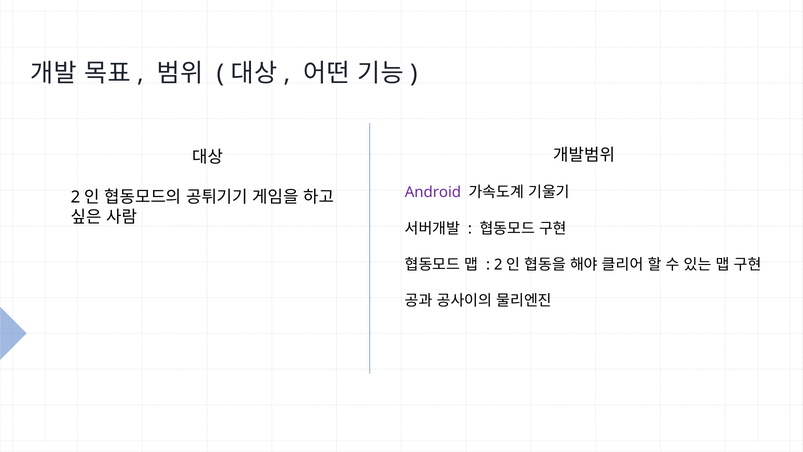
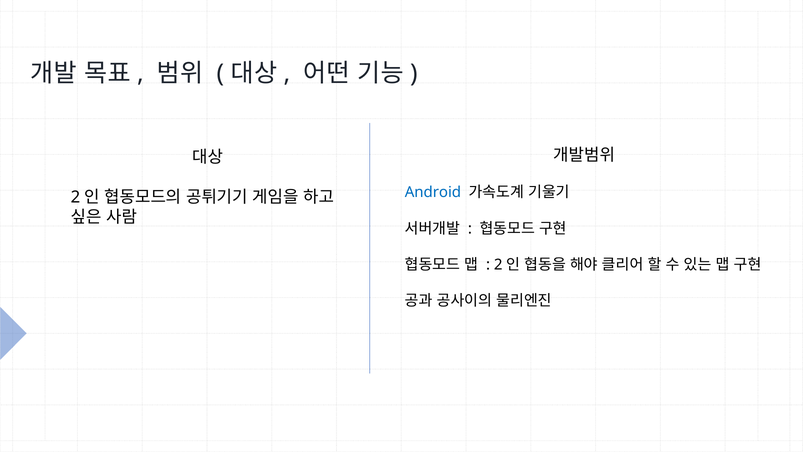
Android colour: purple -> blue (433, 192)
